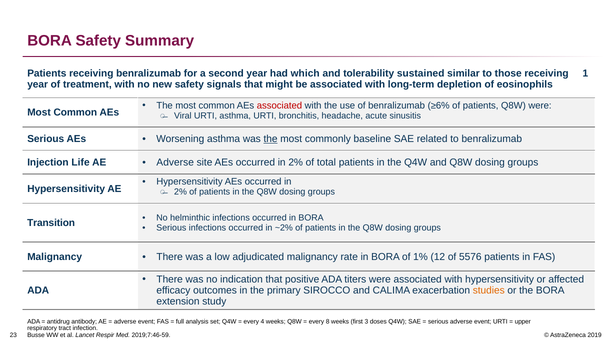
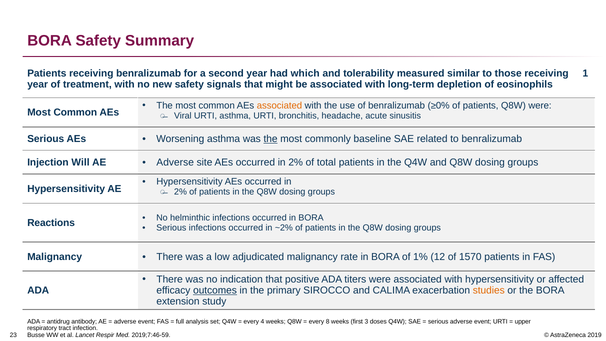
sustained: sustained -> measured (421, 73)
associated colour: red -> orange (279, 105)
≥6%: ≥6% -> ≥0% (439, 105)
Life: Life -> Will (81, 162)
Transition: Transition -> Reactions (51, 223)
5576: 5576 -> 1570 (470, 257)
outcomes underline: none -> present (215, 290)
